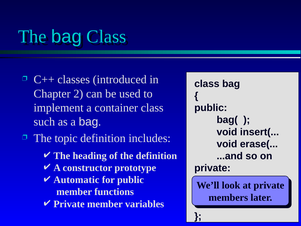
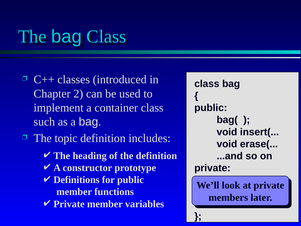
Automatic: Automatic -> Definitions (76, 180)
